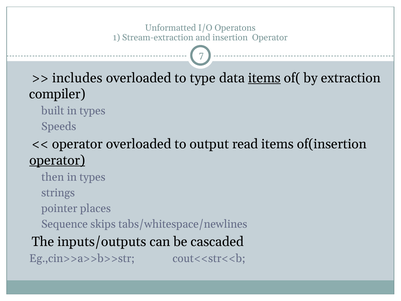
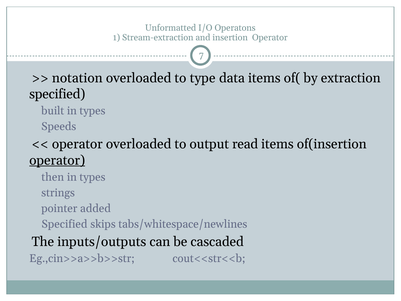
includes: includes -> notation (77, 78)
items underline: present -> none (264, 78)
compiler: compiler -> specified (57, 94)
places: places -> added (95, 208)
Sequence: Sequence -> Specified (64, 224)
